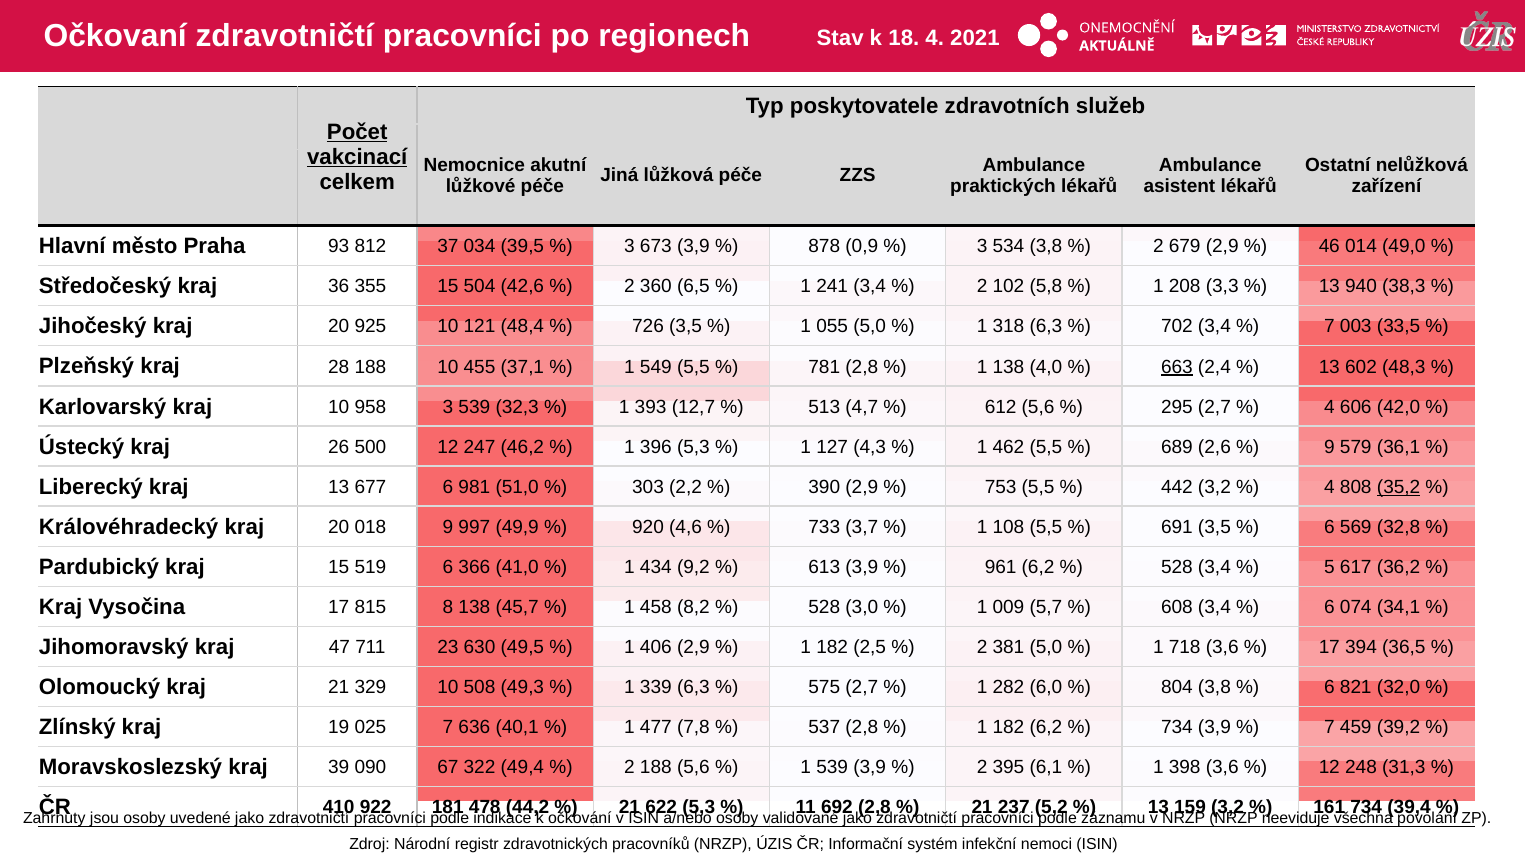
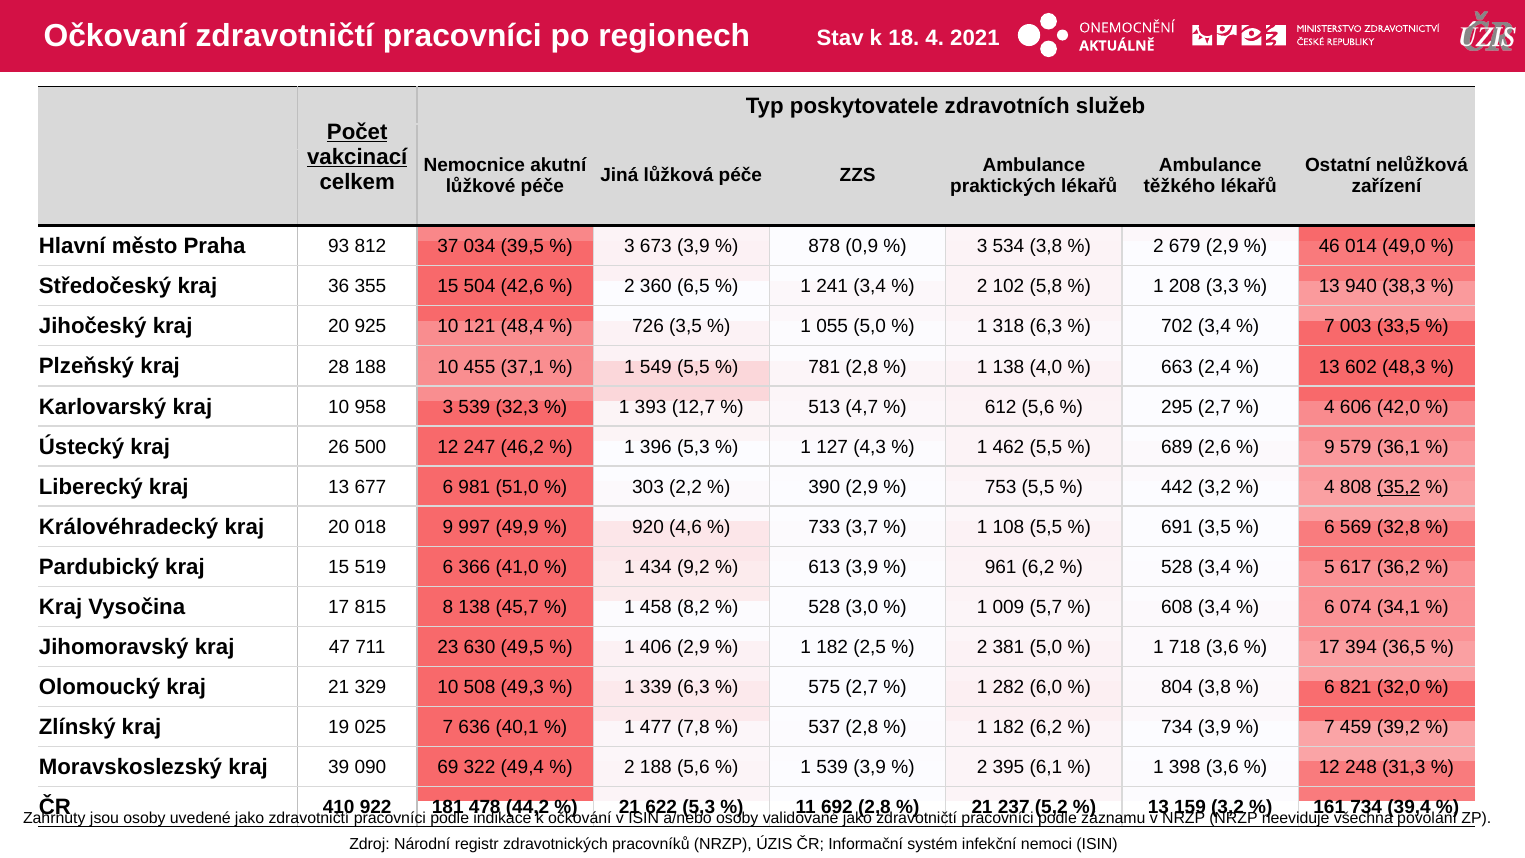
asistent: asistent -> těžkého (1179, 186)
663 underline: present -> none (1177, 367)
67: 67 -> 69 (448, 767)
